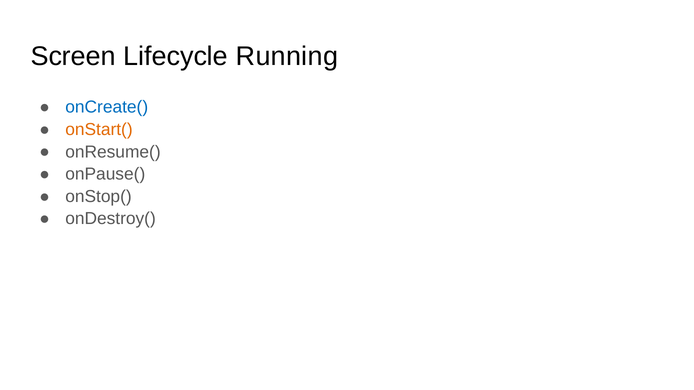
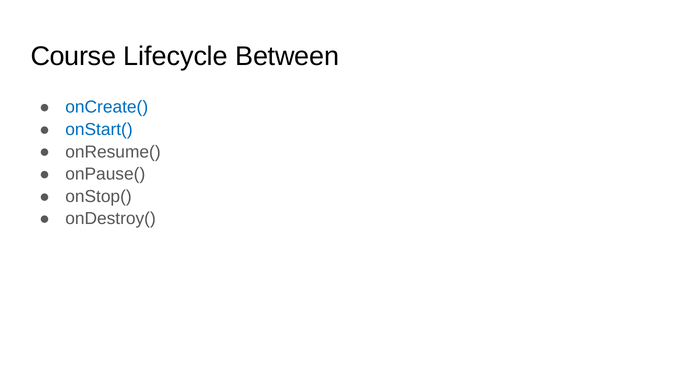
Screen: Screen -> Course (73, 56)
Running: Running -> Between (287, 56)
onStart( colour: orange -> blue (99, 130)
